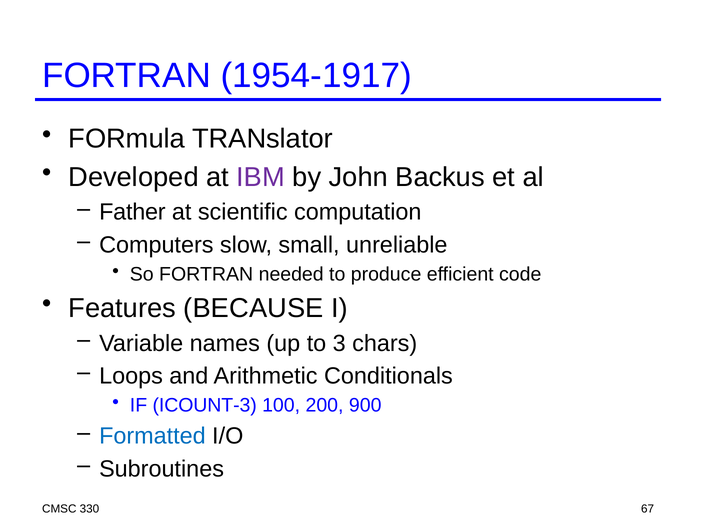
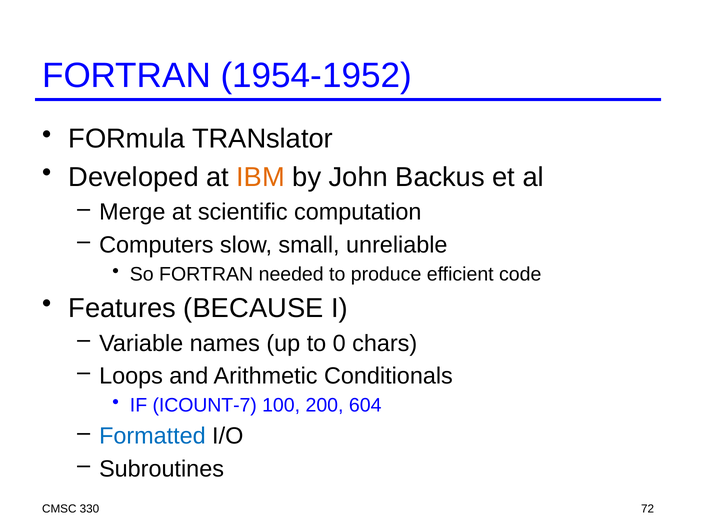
1954-1917: 1954-1917 -> 1954-1952 (316, 76)
IBM colour: purple -> orange (261, 177)
Father: Father -> Merge (132, 212)
3: 3 -> 0 (339, 343)
ICOUNT-3: ICOUNT-3 -> ICOUNT-7 (205, 405)
900: 900 -> 604 (365, 405)
67: 67 -> 72 (648, 509)
